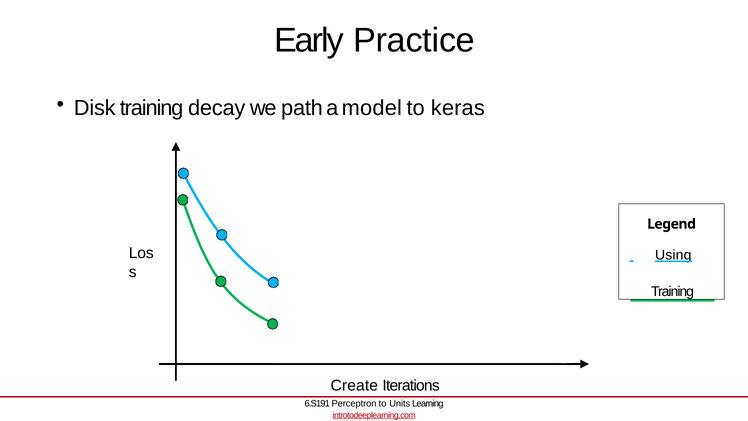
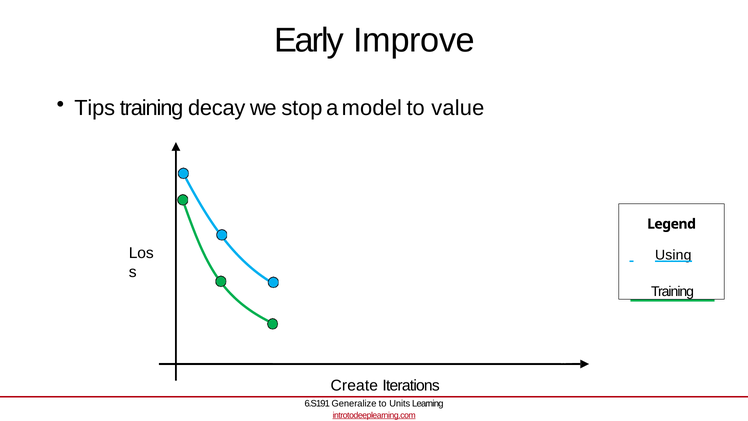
Practice: Practice -> Improve (414, 40)
Disk: Disk -> Tips (95, 108)
path: path -> stop (302, 108)
keras: keras -> value (458, 108)
Perceptron: Perceptron -> Generalize (354, 404)
